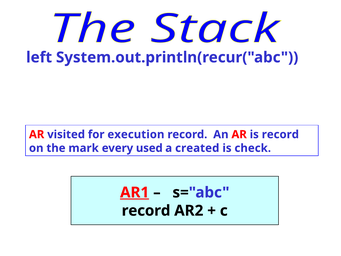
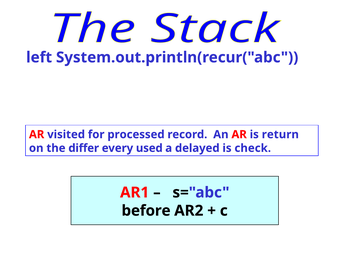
execution: execution -> processed (136, 134)
is record: record -> return (280, 134)
mark: mark -> differ (84, 148)
created: created -> delayed (197, 148)
AR1 underline: present -> none (135, 192)
record: record -> before (146, 210)
